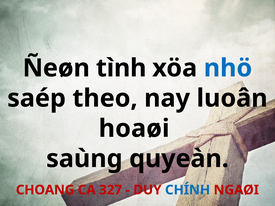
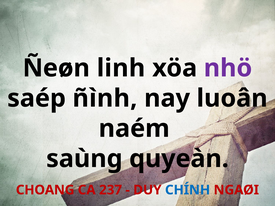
tình: tình -> linh (121, 68)
nhö colour: blue -> purple (228, 68)
theo: theo -> ñình (105, 98)
hoaøi: hoaøi -> naém (134, 129)
327: 327 -> 237 (111, 190)
